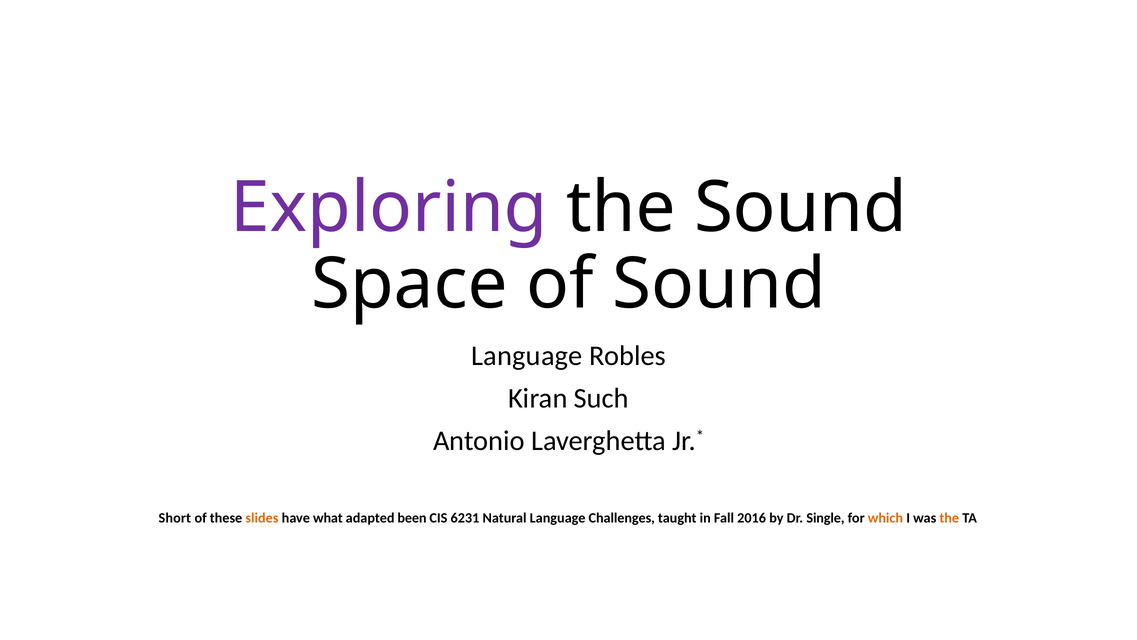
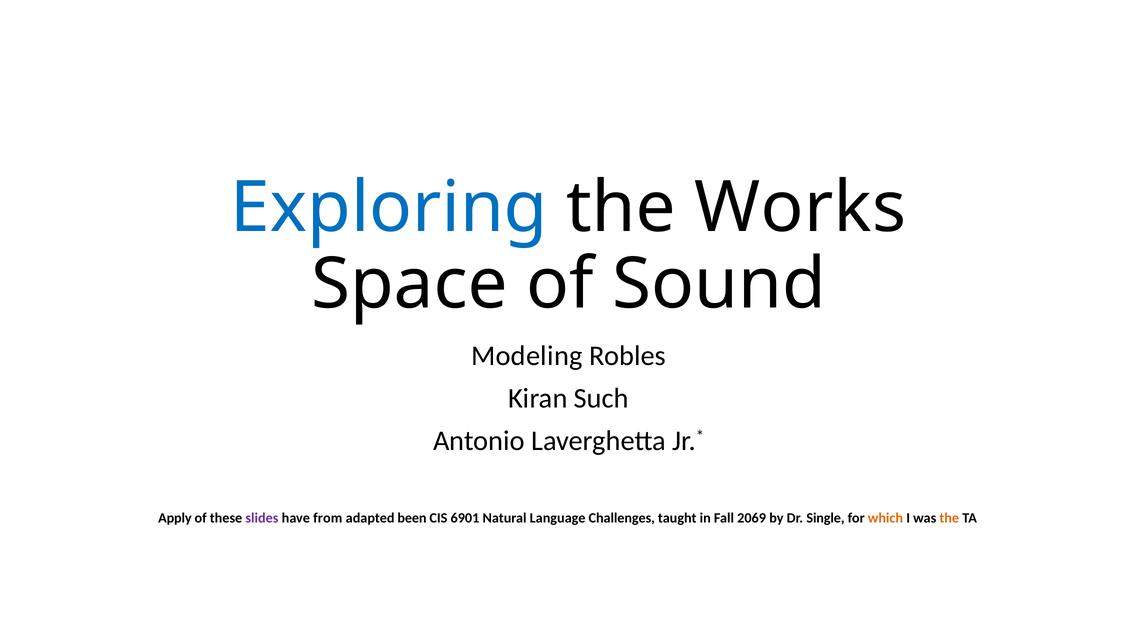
Exploring colour: purple -> blue (389, 207)
the Sound: Sound -> Works (800, 207)
Language: Language -> Modeling (527, 355)
Short: Short -> Apply (175, 518)
slides colour: orange -> purple (262, 518)
what: what -> from (328, 518)
6231: 6231 -> 6901 (465, 518)
2016: 2016 -> 2069 (752, 518)
